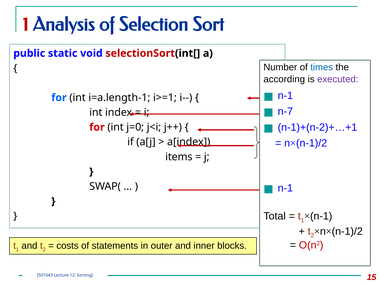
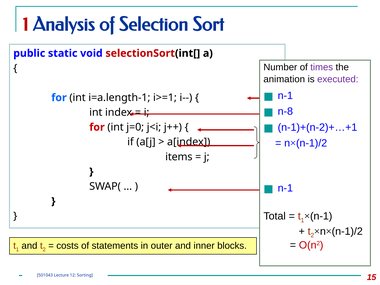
times colour: blue -> purple (322, 67)
according: according -> animation (284, 79)
n-7: n-7 -> n-8 (285, 111)
